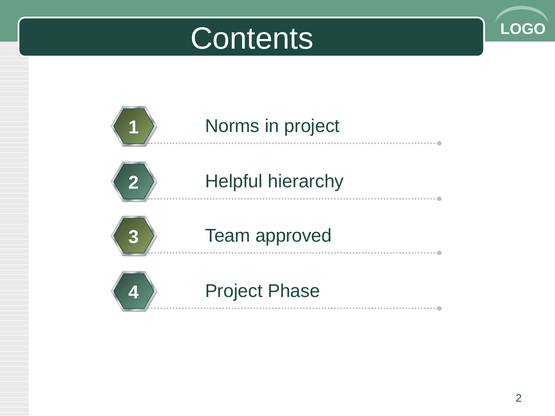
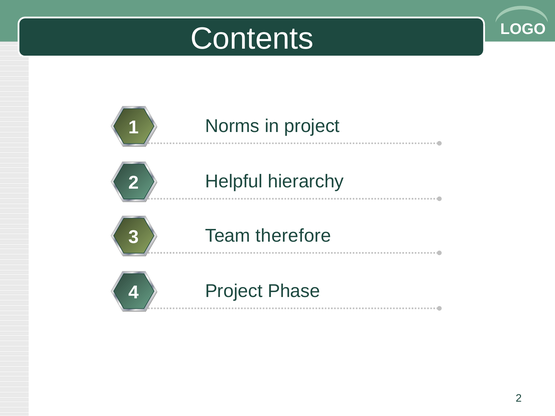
approved: approved -> therefore (293, 236)
